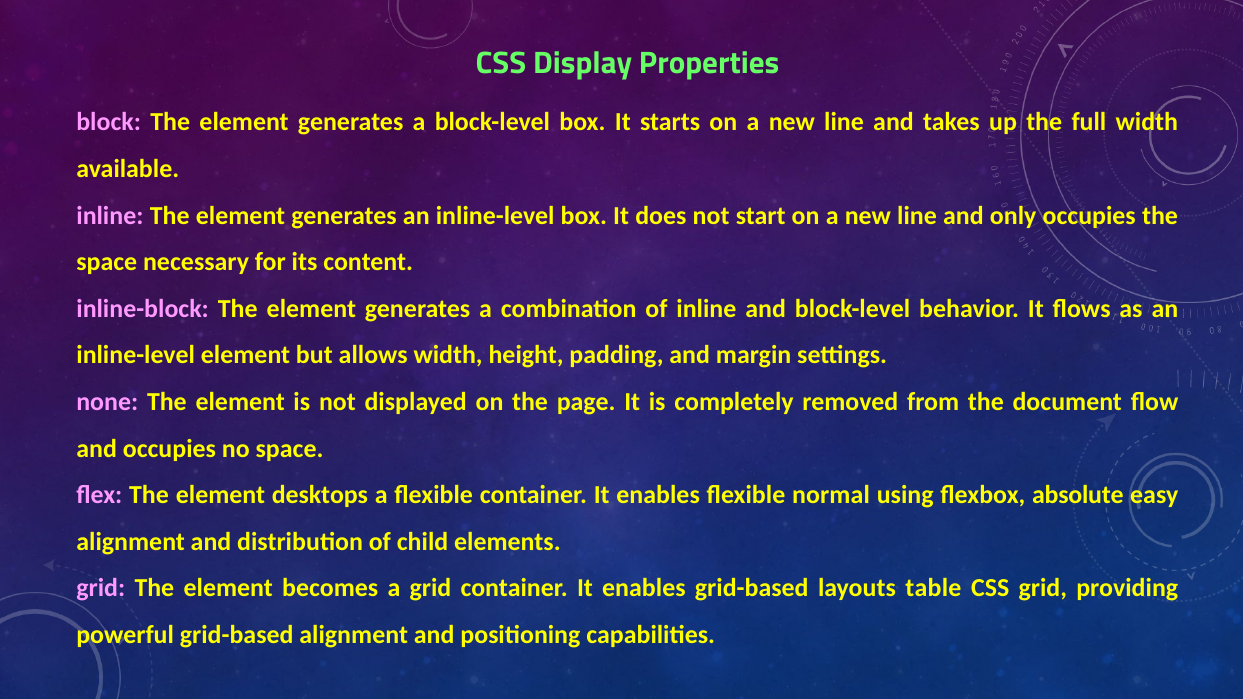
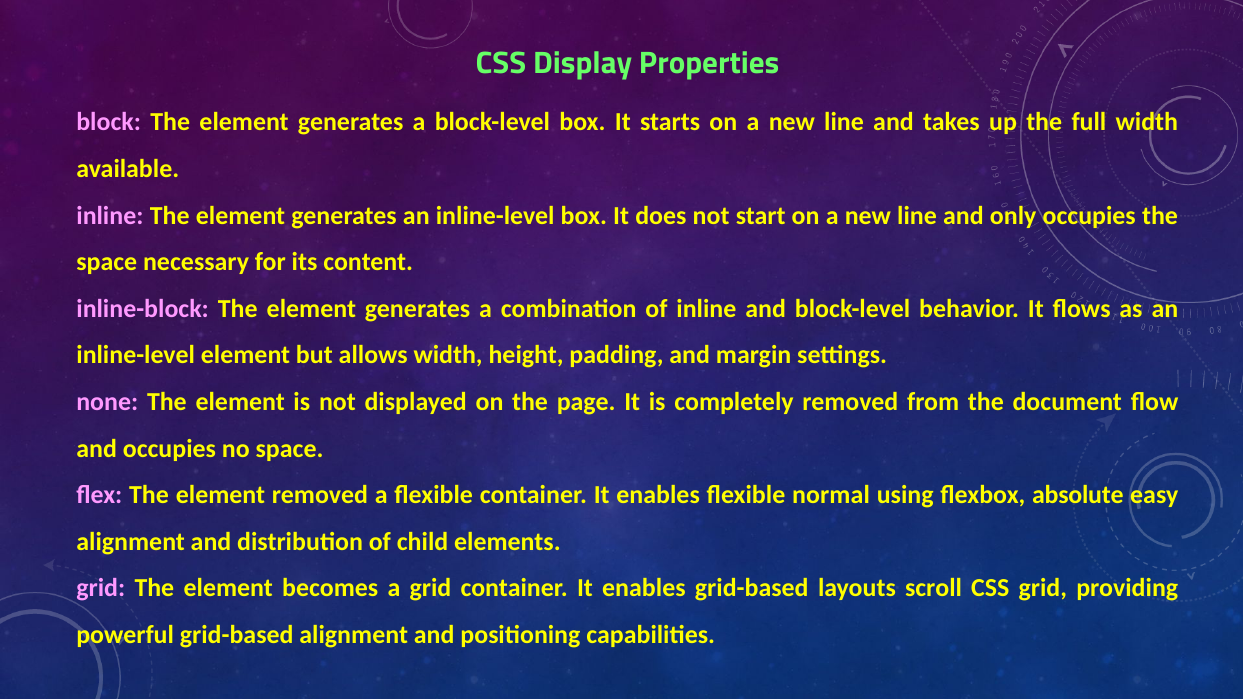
element desktops: desktops -> removed (320, 495)
table: table -> scroll (934, 588)
